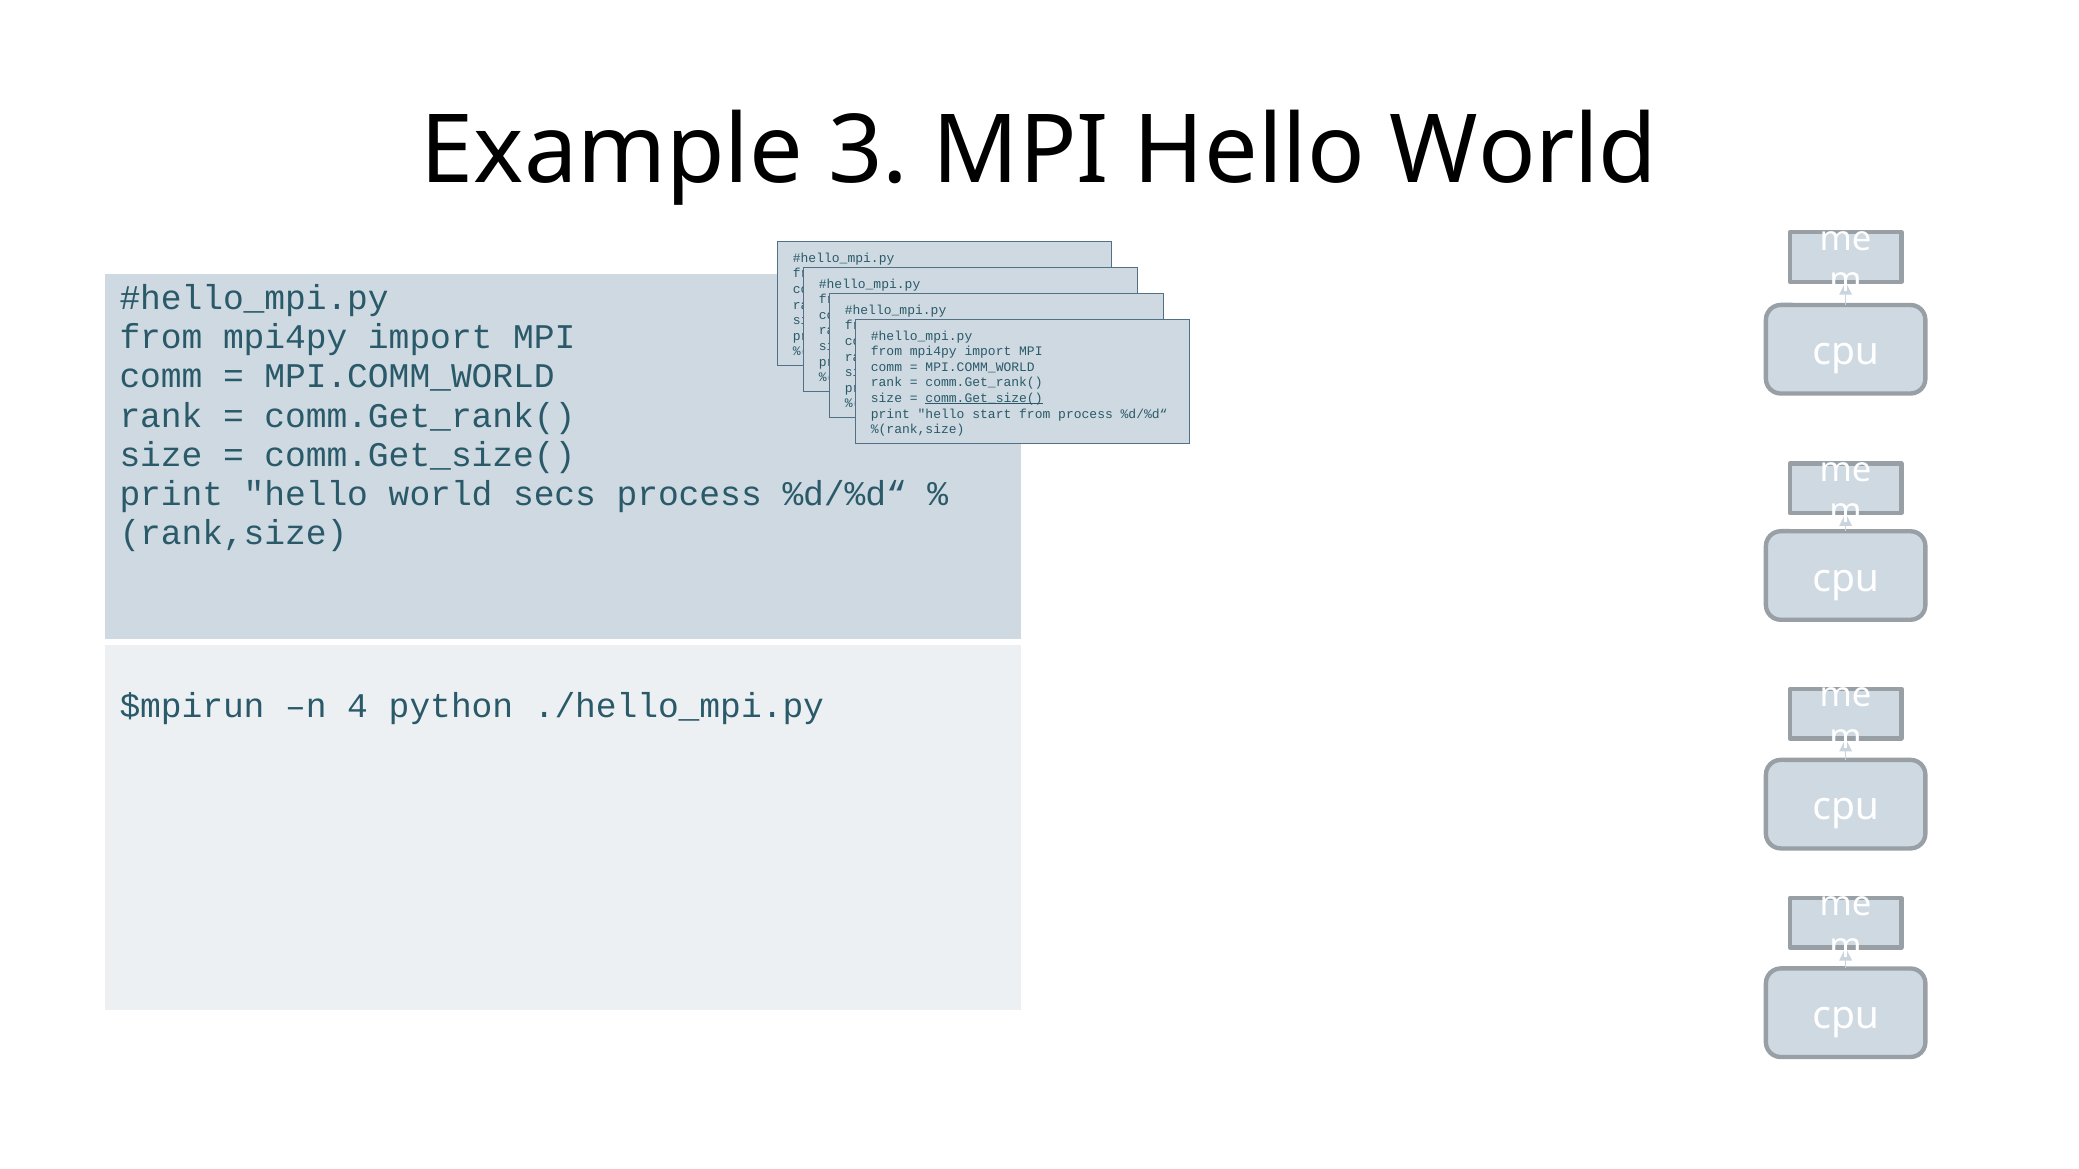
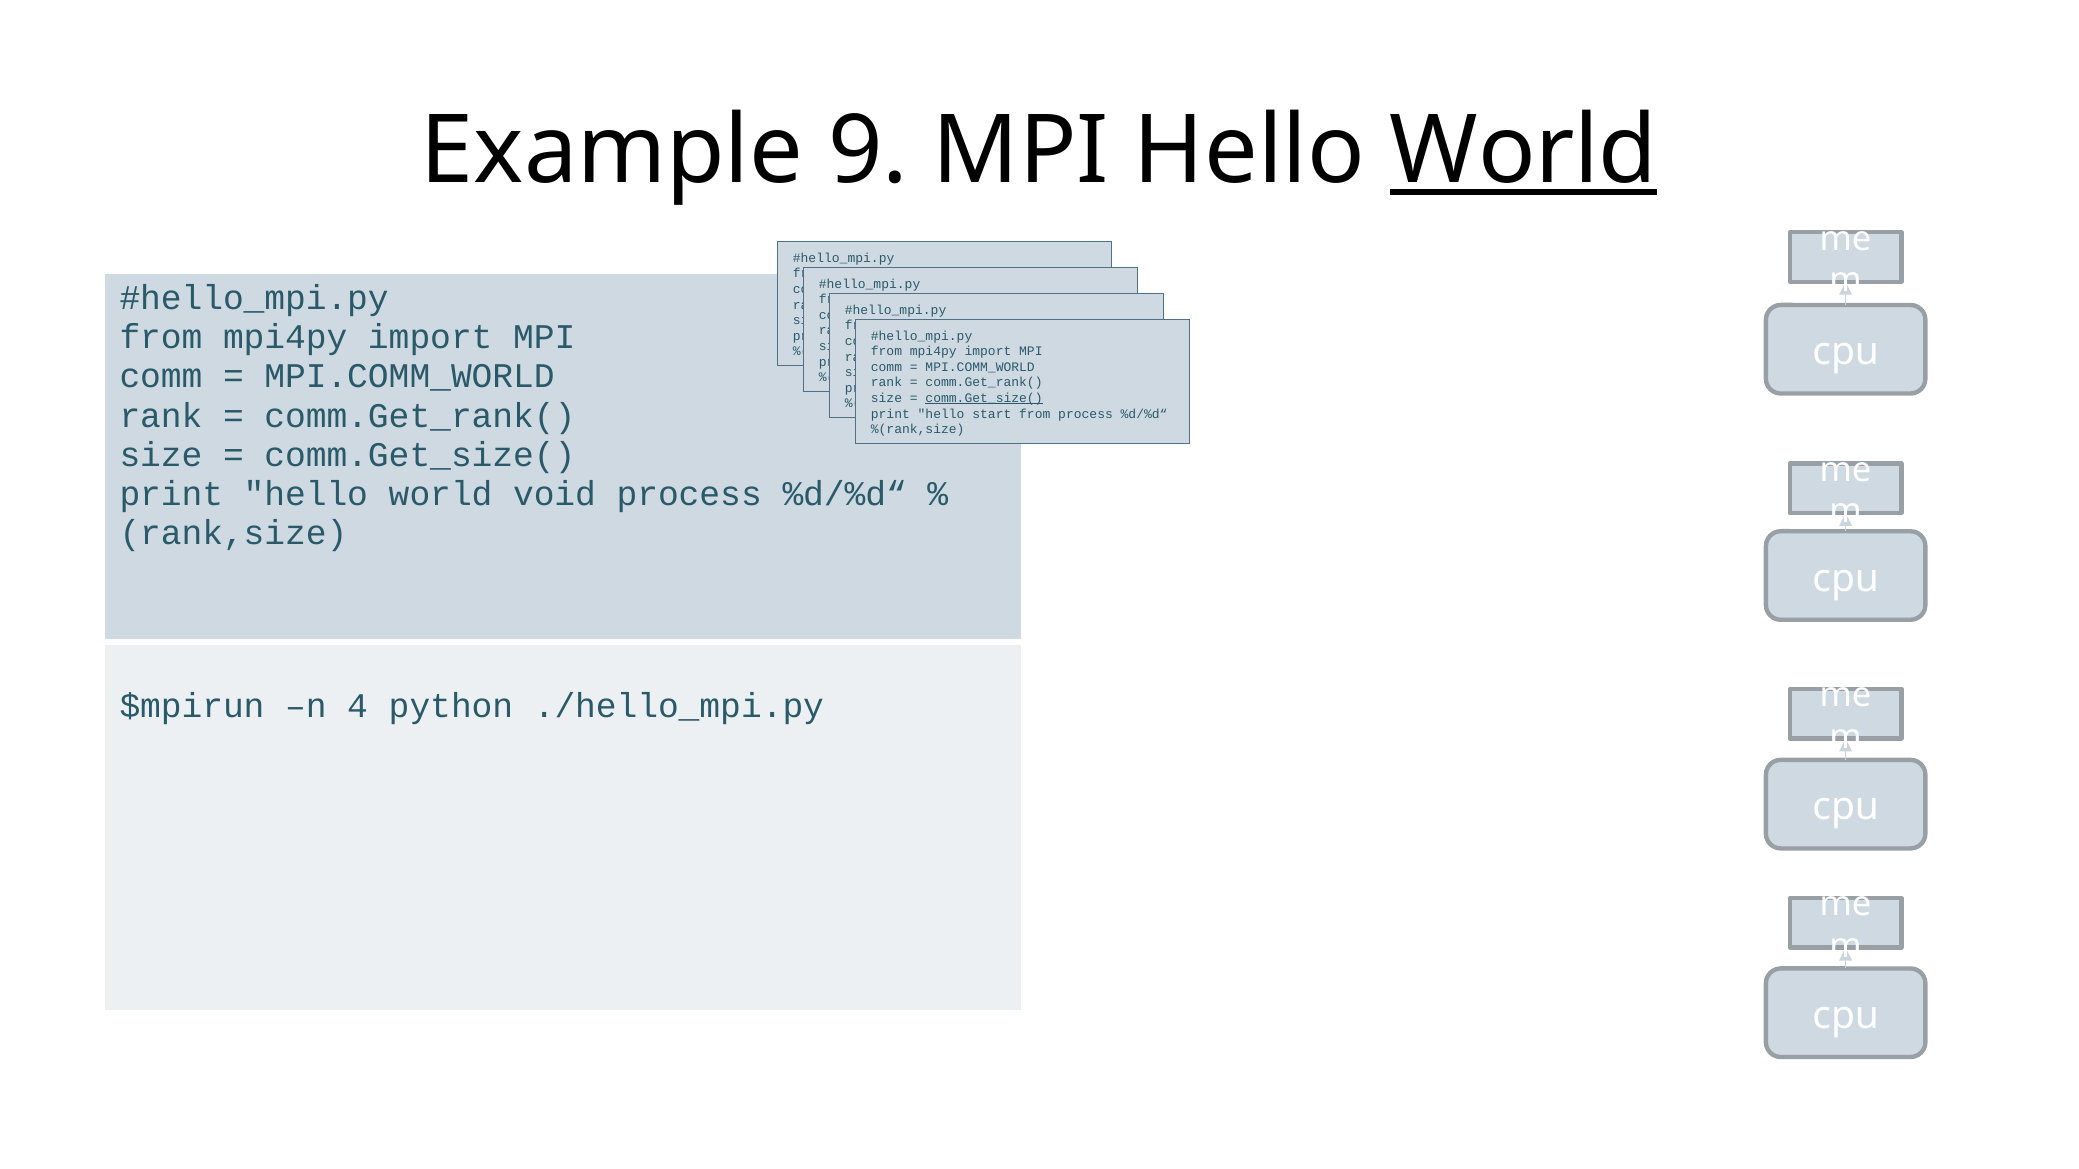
3: 3 -> 9 (868, 151)
World underline: none -> present (1523, 151)
secs: secs -> void (555, 494)
